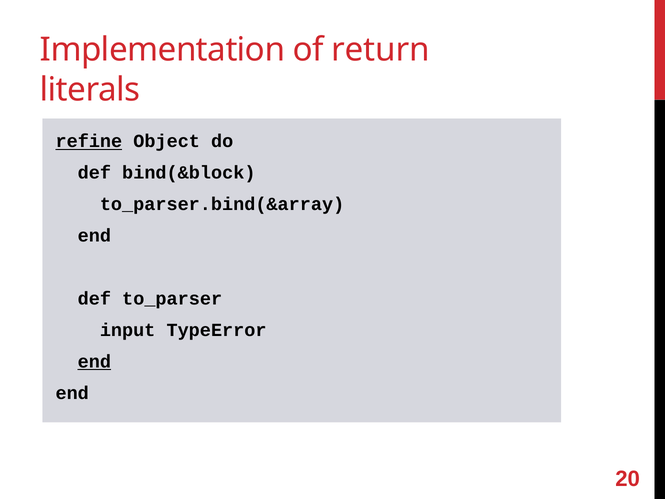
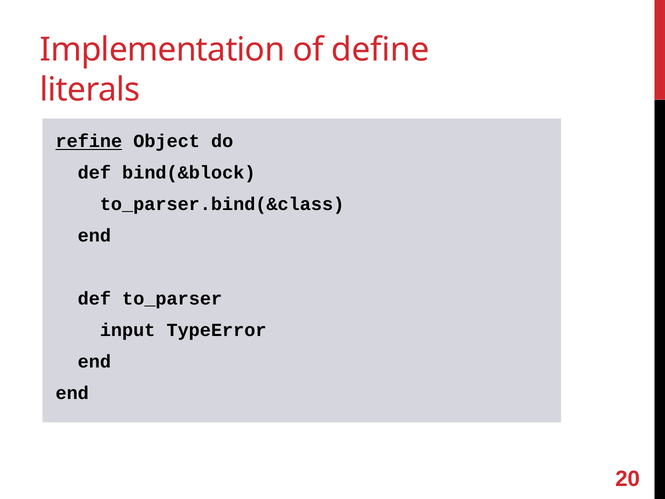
return: return -> define (380, 50)
to_parser.bind(&array: to_parser.bind(&array -> to_parser.bind(&class (222, 204)
end underline: present -> none (94, 361)
